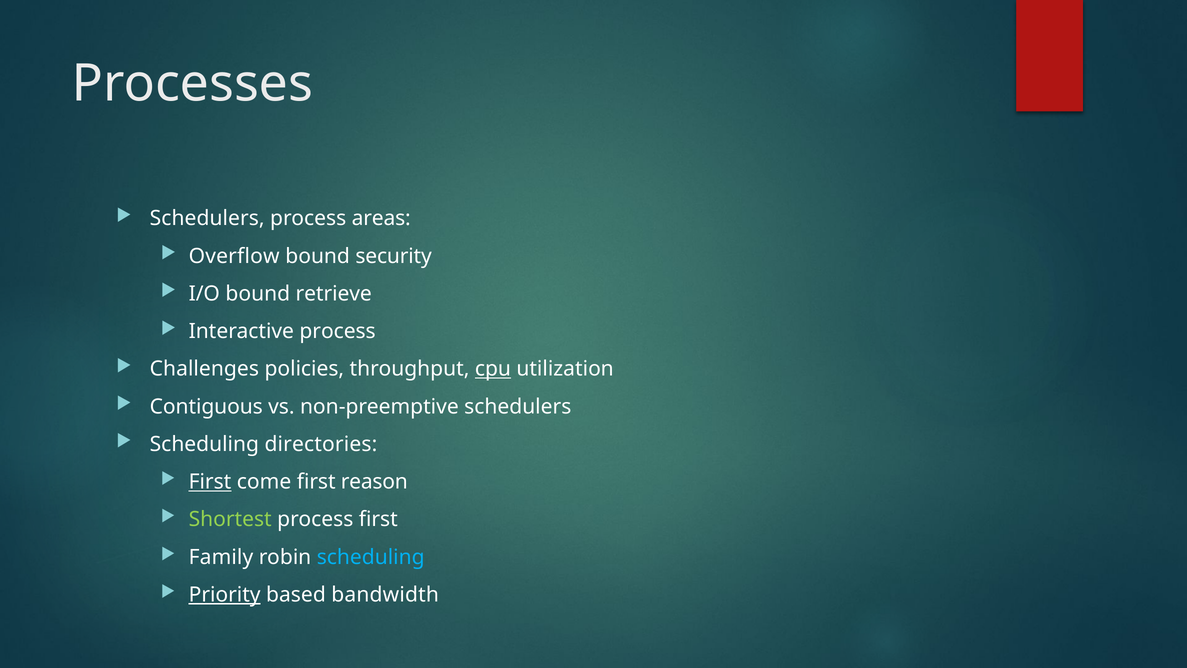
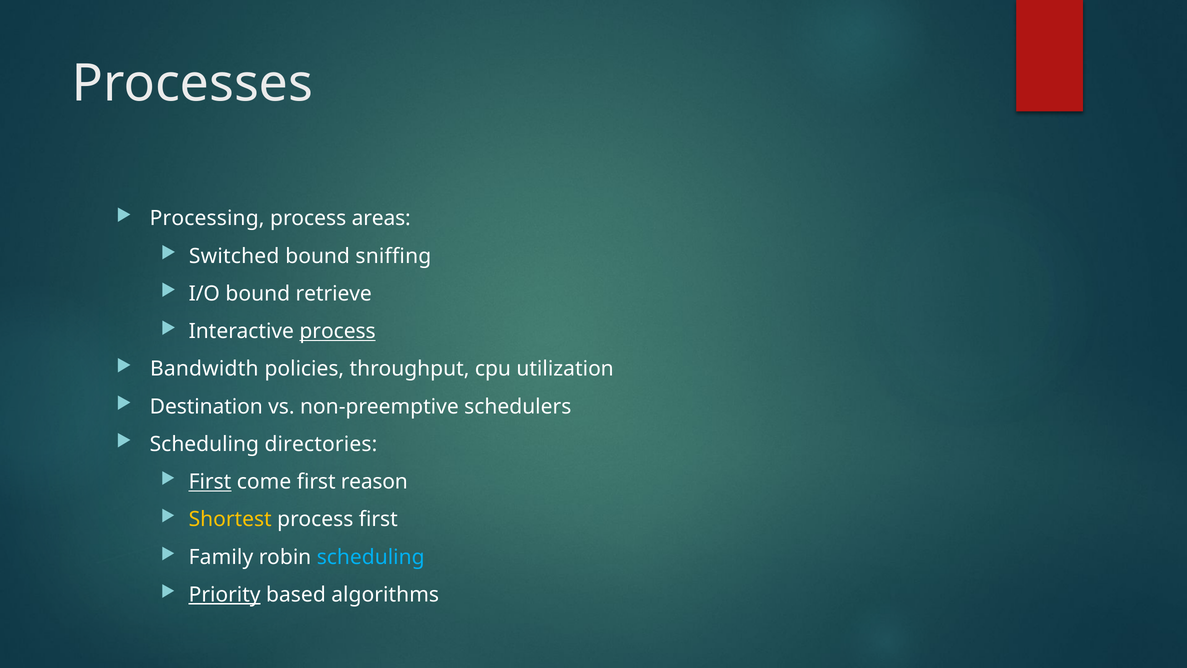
Schedulers: Schedulers -> Processing (207, 218)
Overflow: Overflow -> Switched (234, 256)
security: security -> sniffing (393, 256)
process underline: none -> present (338, 331)
Challenges: Challenges -> Bandwidth (204, 369)
cpu underline: present -> none (493, 369)
Contiguous: Contiguous -> Destination (206, 406)
Shortest colour: light green -> yellow (230, 519)
bandwidth: bandwidth -> algorithms (385, 594)
